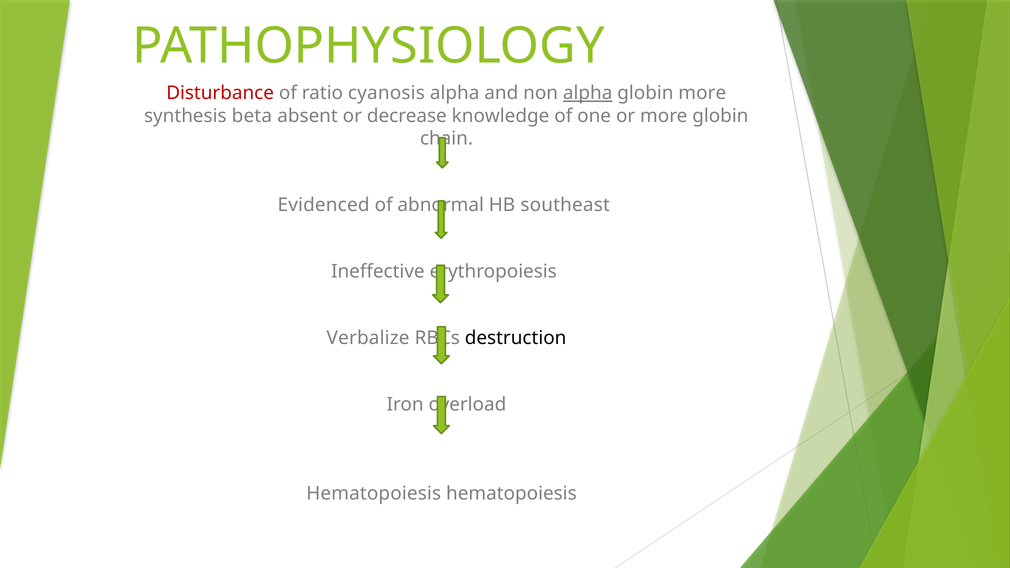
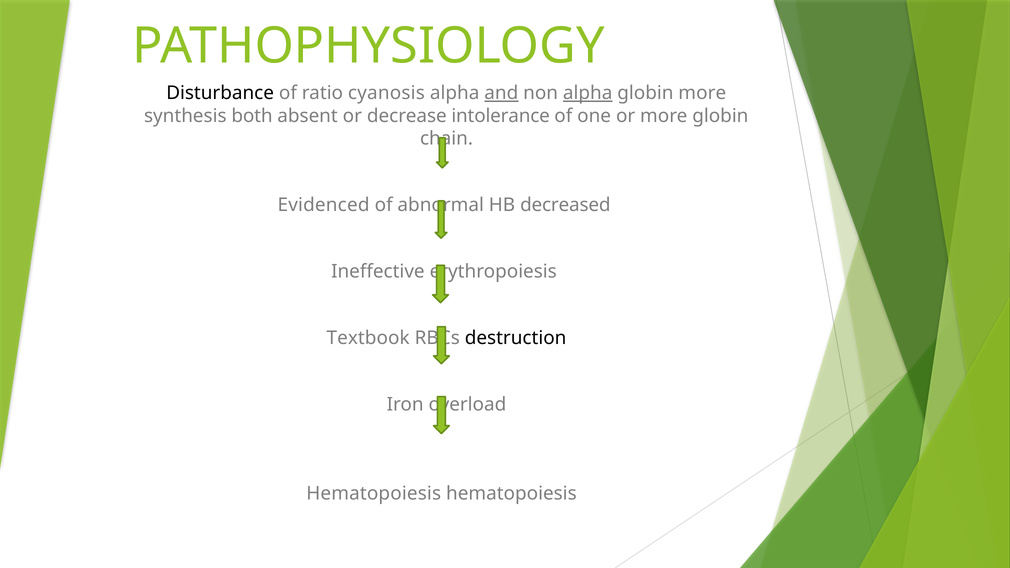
Disturbance colour: red -> black (220, 93)
and underline: none -> present (501, 93)
beta: beta -> both (252, 116)
knowledge: knowledge -> intolerance (501, 116)
southeast: southeast -> decreased (565, 205)
Verbalize: Verbalize -> Textbook (368, 338)
